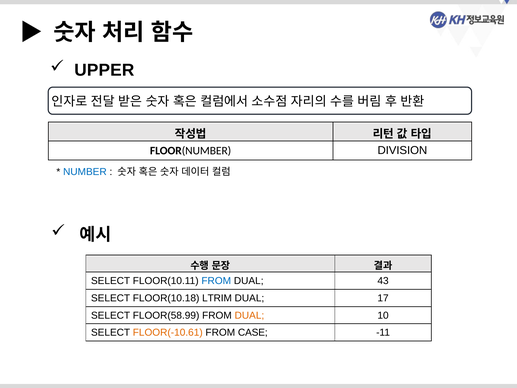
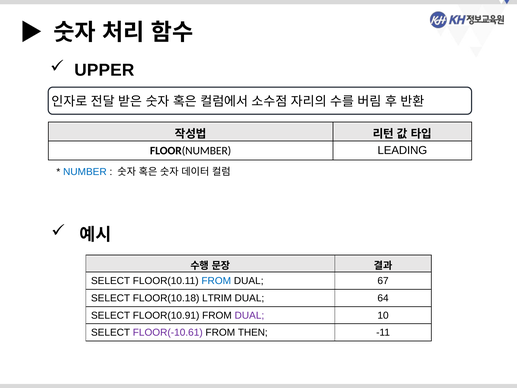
DIVISION: DIVISION -> LEADING (402, 150)
43: 43 -> 67 (383, 281)
17: 17 -> 64 (383, 298)
FLOOR(58.99: FLOOR(58.99 -> FLOOR(10.91 (166, 315)
DUAL colour: orange -> purple (249, 315)
FLOOR(-10.61 colour: orange -> purple (168, 332)
CASE: CASE -> THEN (253, 332)
